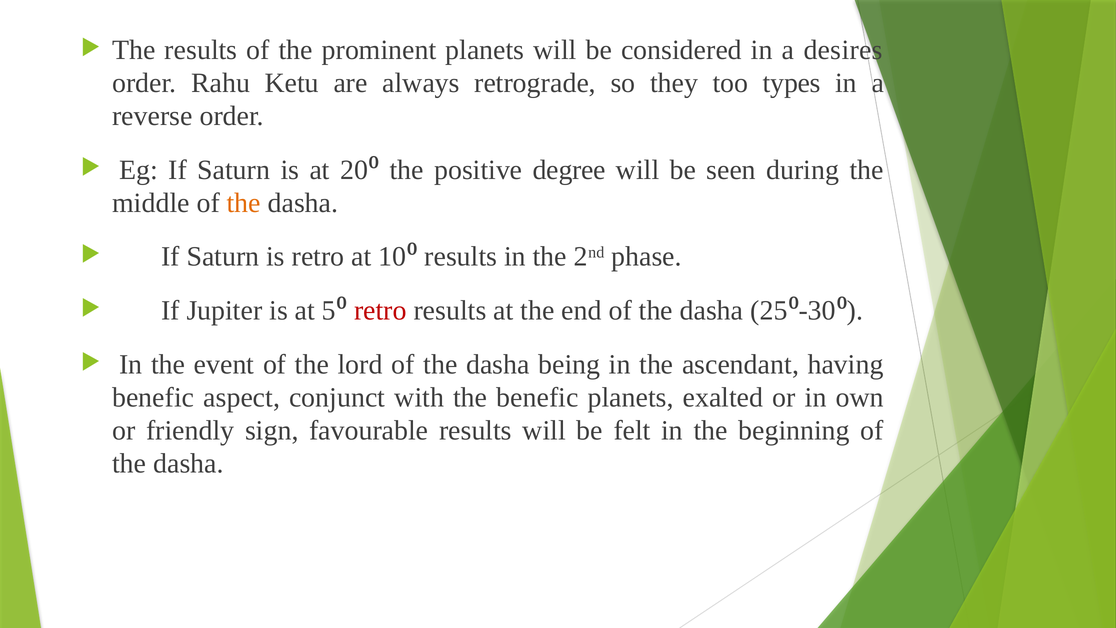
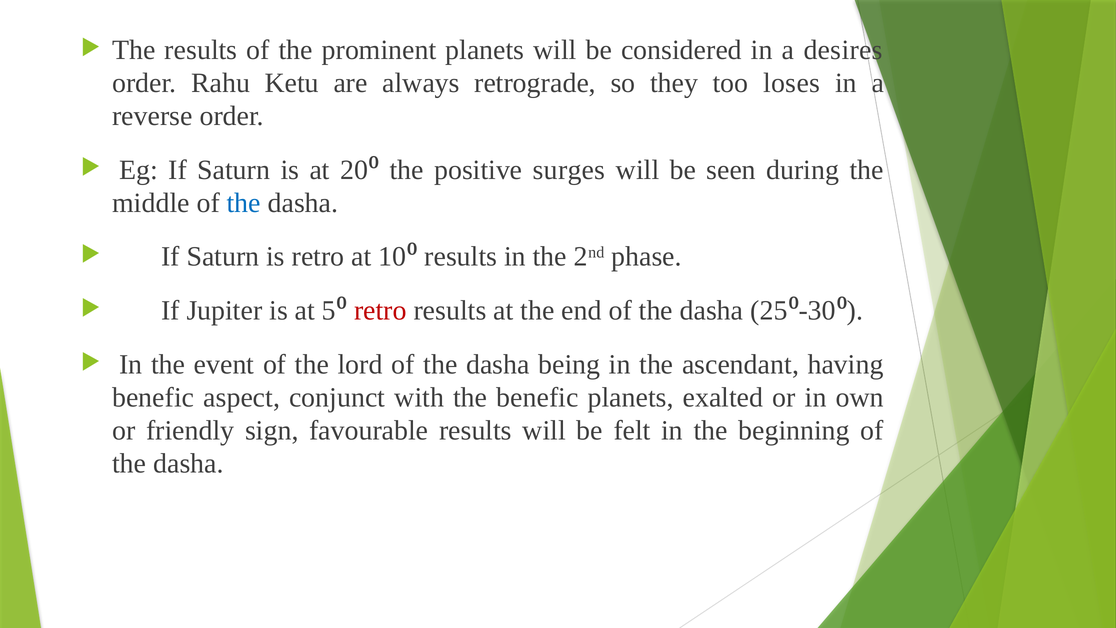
types: types -> loses (792, 83)
degree: degree -> surges (569, 170)
the colour: orange -> blue (244, 203)
